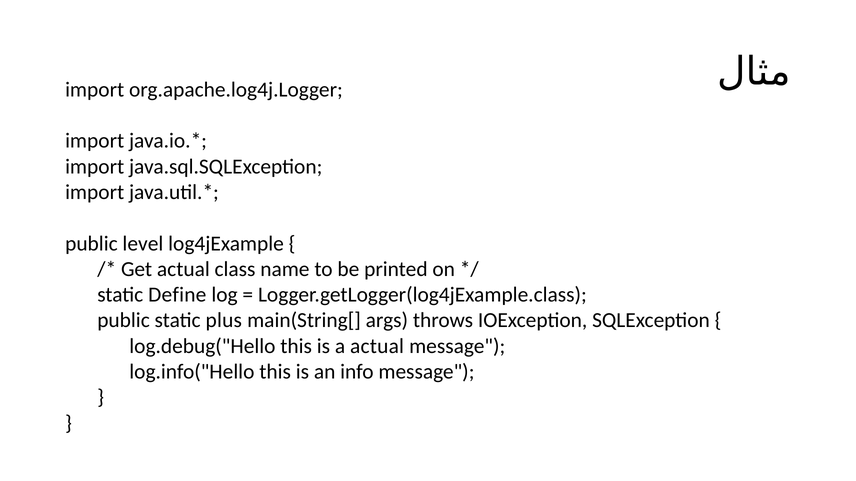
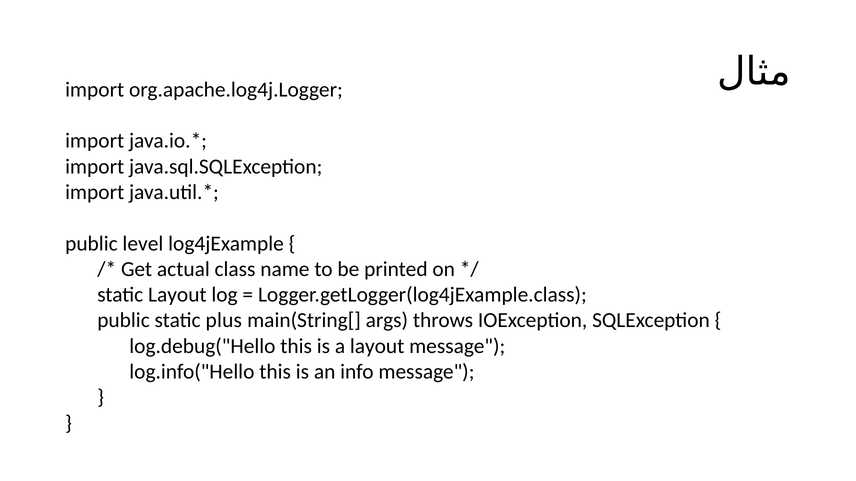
static Define: Define -> Layout (177, 295)
a actual: actual -> layout (377, 346)
